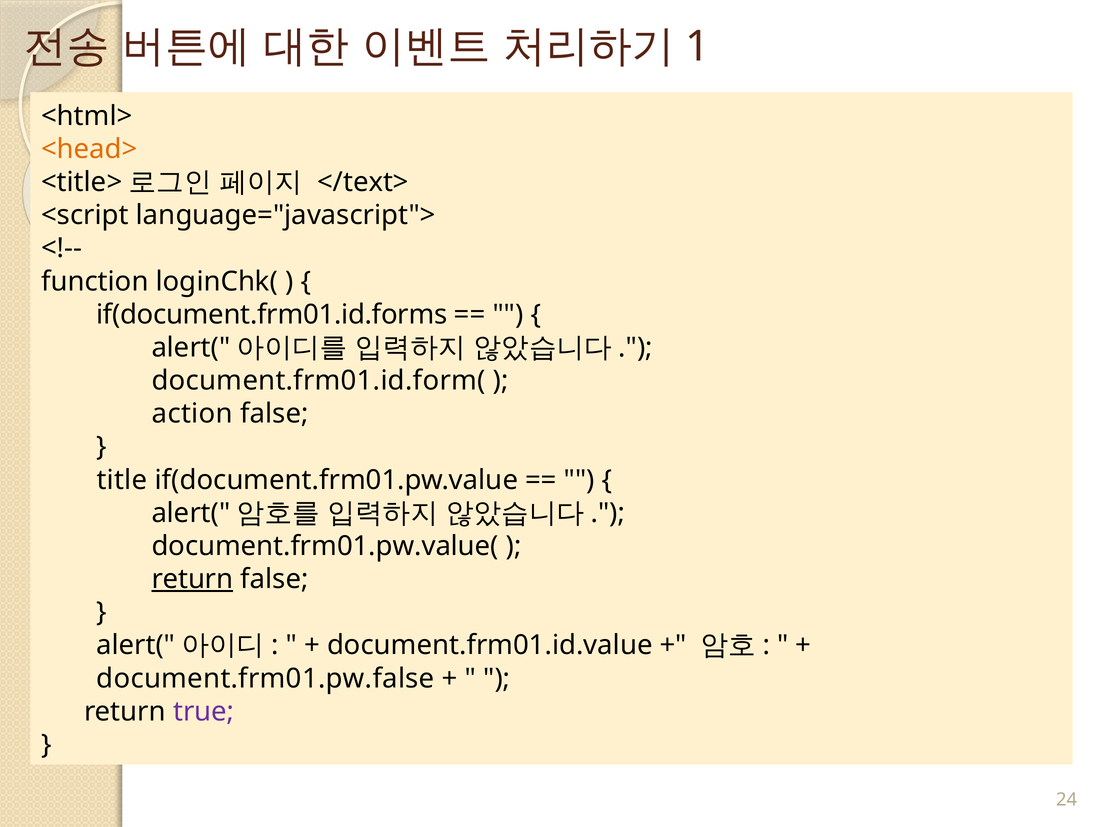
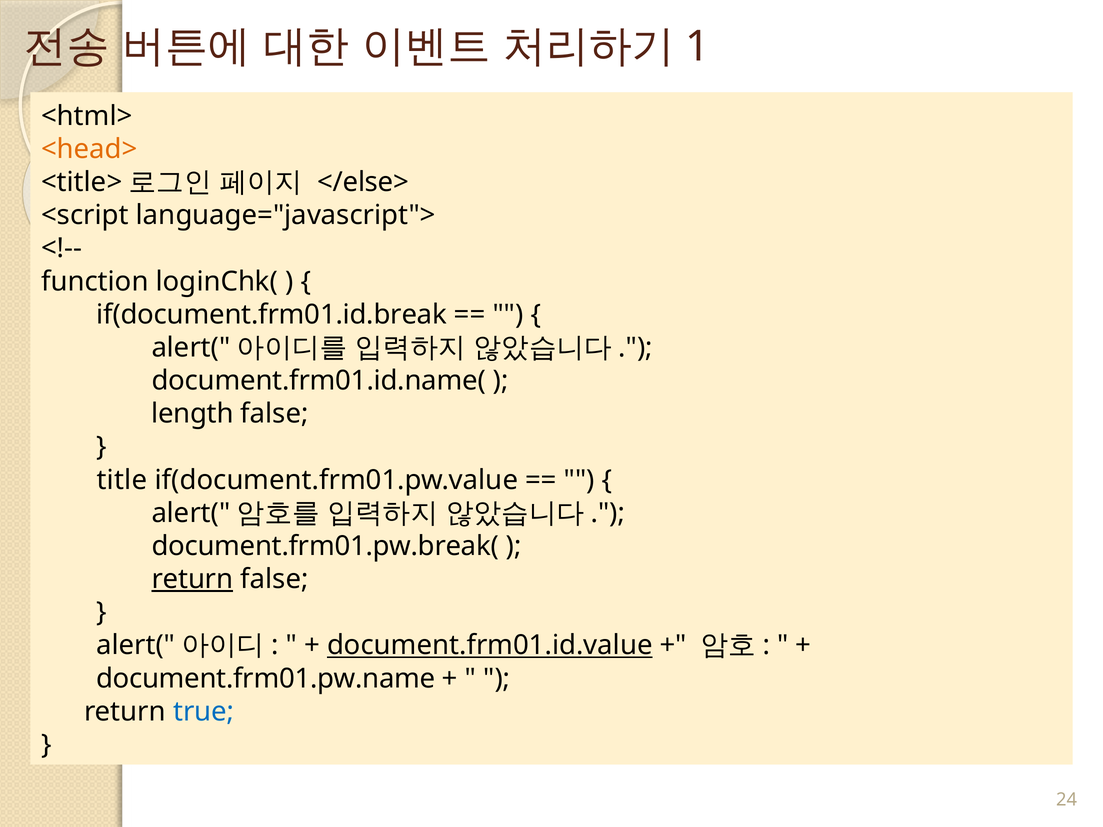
</text>: </text> -> </else> (363, 182)
if(document.frm01.id.forms: if(document.frm01.id.forms -> if(document.frm01.id.break (272, 315)
document.frm01.id.form(: document.frm01.id.form( -> document.frm01.id.name( (319, 381)
action: action -> length (192, 414)
document.frm01.pw.value(: document.frm01.pw.value( -> document.frm01.pw.break( (325, 546)
document.frm01.id.value underline: none -> present (490, 646)
document.frm01.pw.false: document.frm01.pw.false -> document.frm01.pw.name (266, 679)
true colour: purple -> blue (204, 712)
